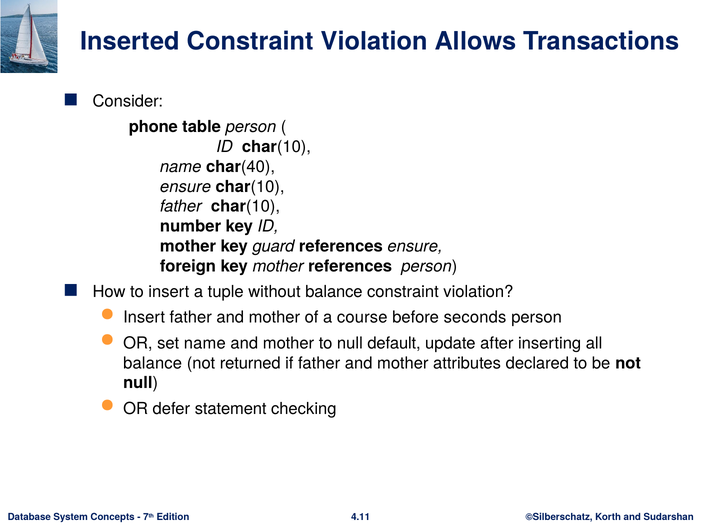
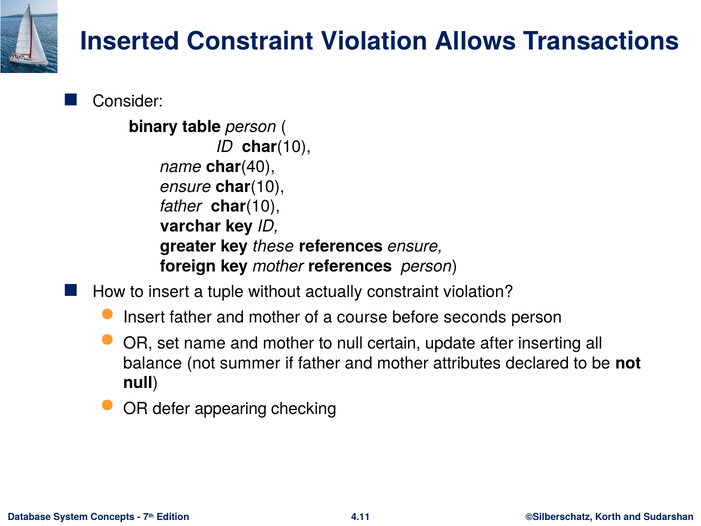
phone: phone -> binary (153, 127)
number: number -> varchar (190, 226)
mother: mother -> greater (188, 246)
guard: guard -> these (273, 246)
without balance: balance -> actually (334, 292)
default: default -> certain (394, 343)
returned: returned -> summer (250, 363)
statement: statement -> appearing (231, 408)
